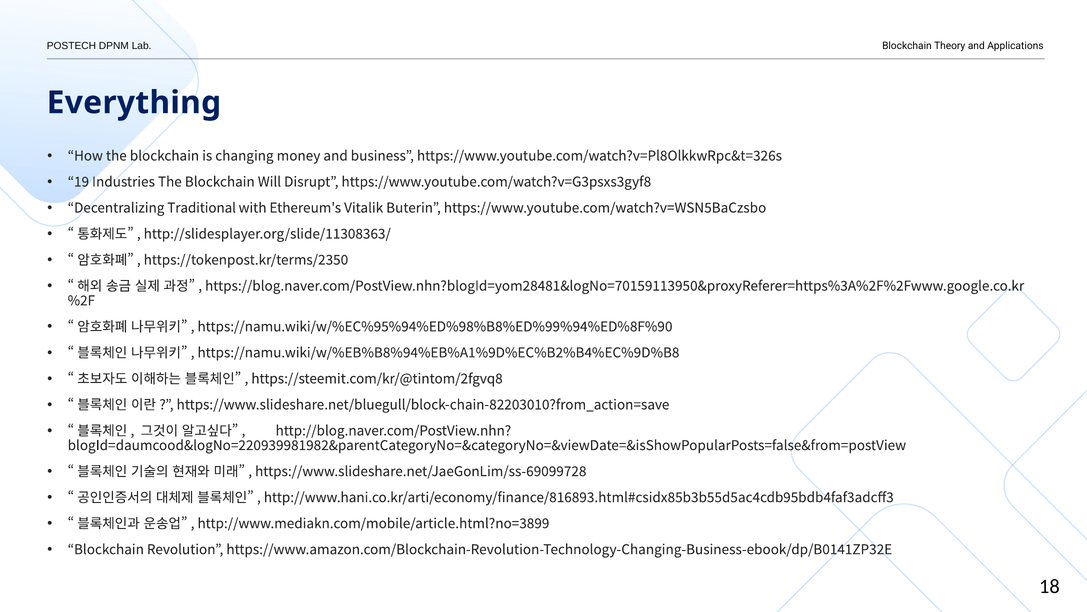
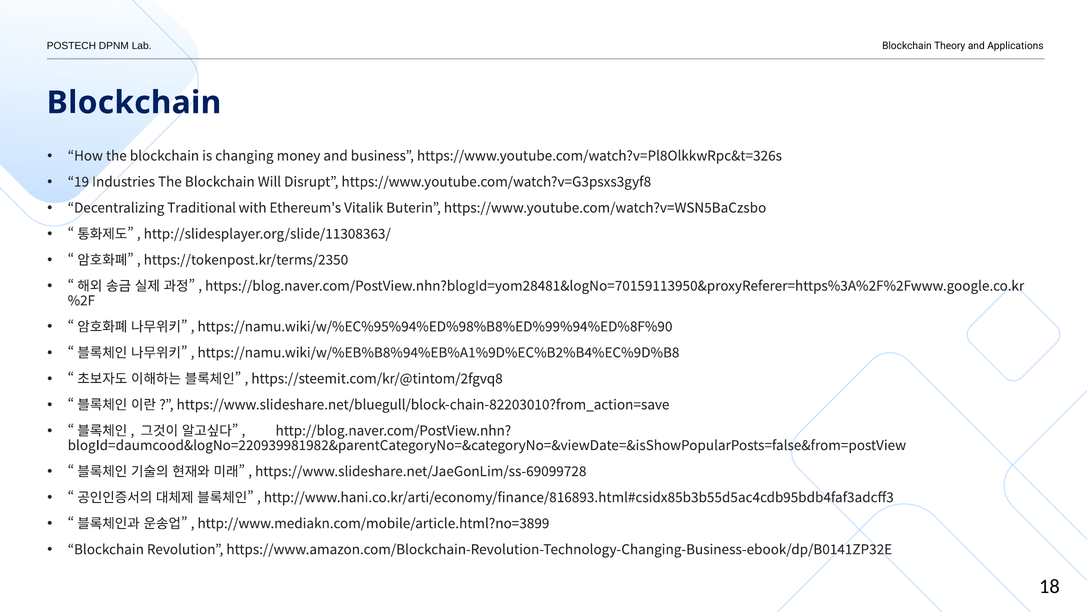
Everything: Everything -> Blockchain (134, 103)
